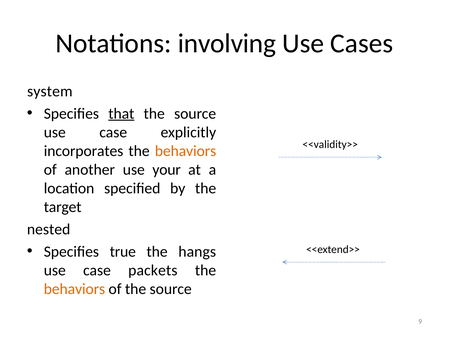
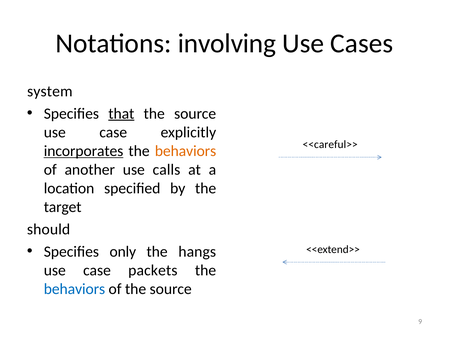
<<validity>>: <<validity>> -> <<careful>> (330, 144)
incorporates underline: none -> present (84, 151)
your: your -> calls (166, 170)
nested: nested -> should (49, 229)
true: true -> only (123, 251)
behaviors colour: orange -> blue (74, 289)
